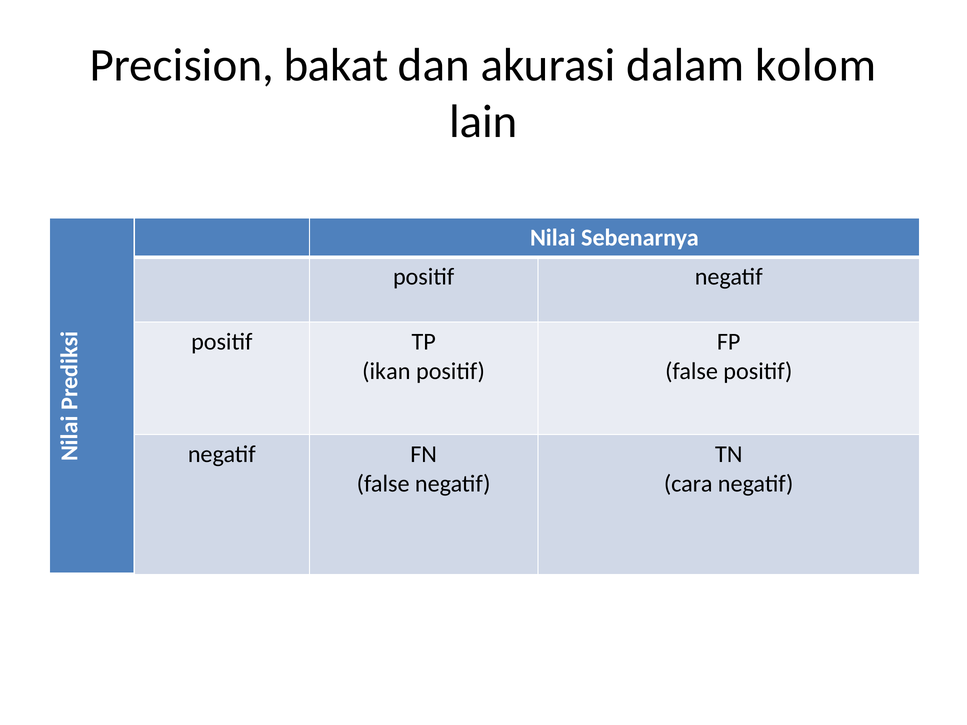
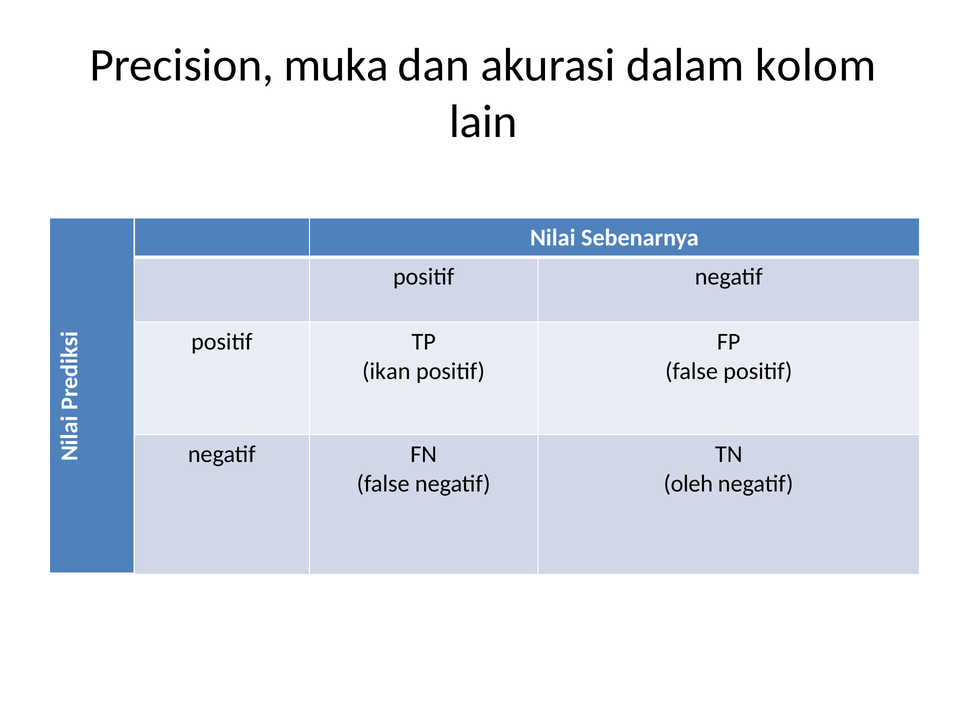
bakat: bakat -> muka (336, 65)
cara: cara -> oleh (688, 484)
